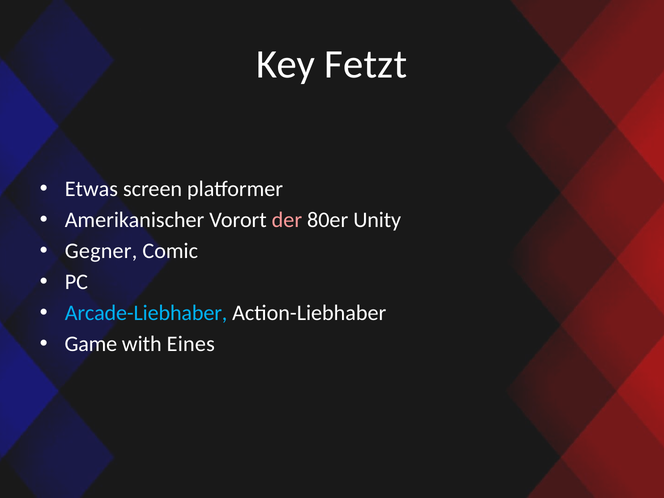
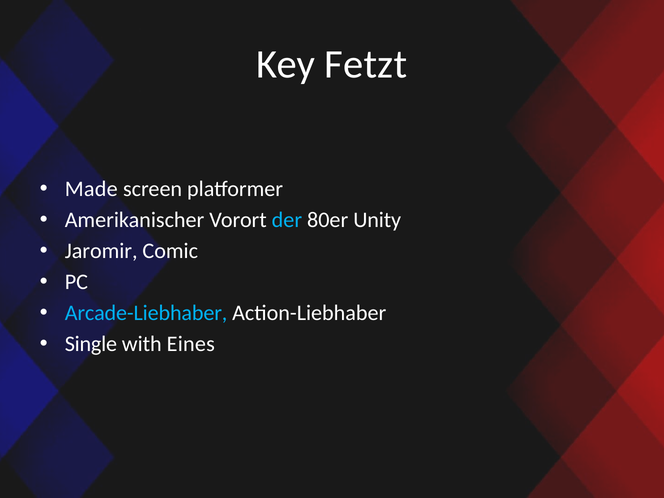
Etwas: Etwas -> Made (91, 189)
der colour: pink -> light blue (287, 220)
Gegner: Gegner -> Jaromir (101, 251)
Game: Game -> Single (91, 344)
